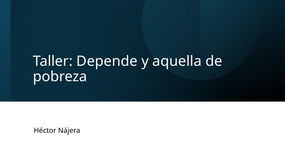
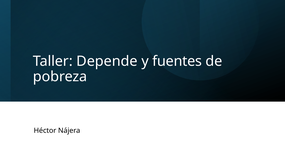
aquella: aquella -> fuentes (177, 61)
